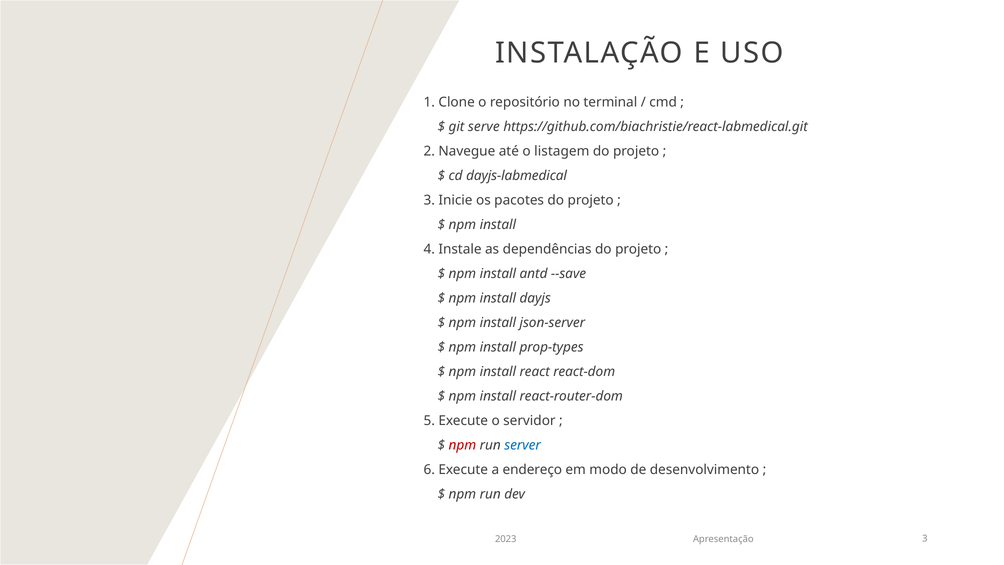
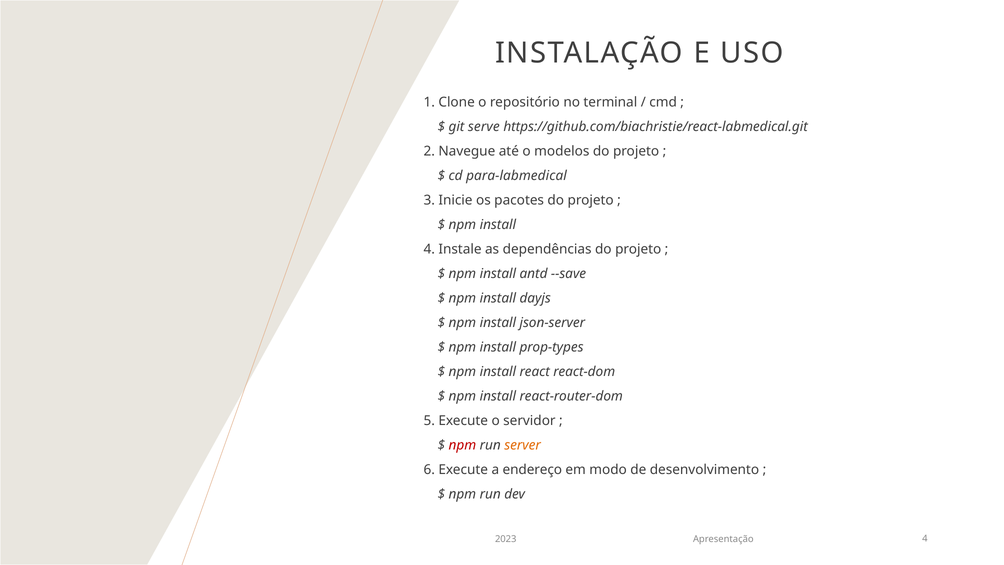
listagem: listagem -> modelos (562, 151)
dayjs-labmedical: dayjs-labmedical -> para-labmedical (516, 175)
server colour: blue -> orange (523, 445)
Apresentação 3: 3 -> 4 (925, 538)
